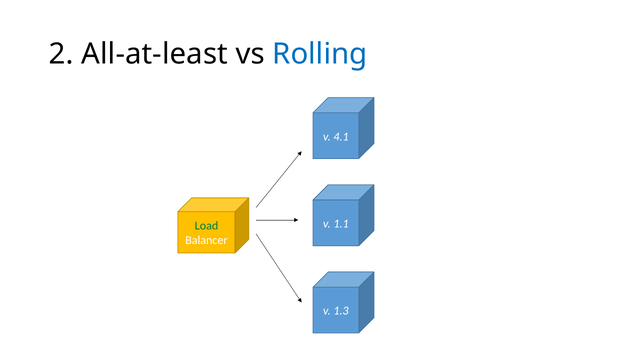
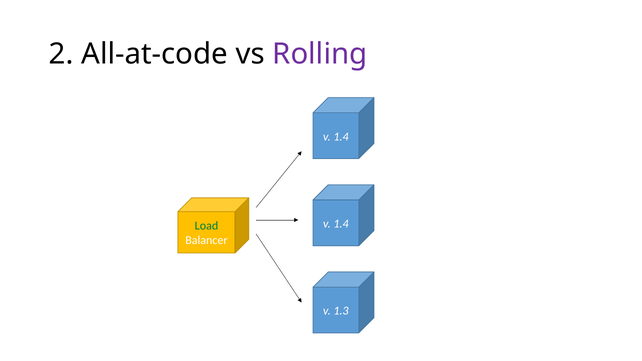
All-at-least: All-at-least -> All-at-code (155, 54)
Rolling colour: blue -> purple (320, 54)
4.1: 4.1 -> 1.4 (341, 137)
1.1: 1.1 -> 1.4 (341, 224)
